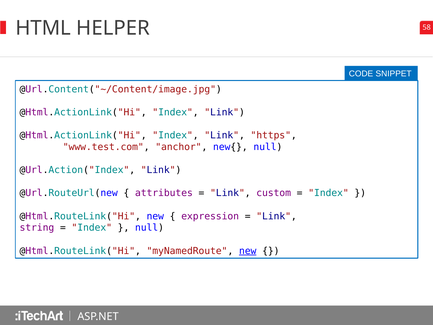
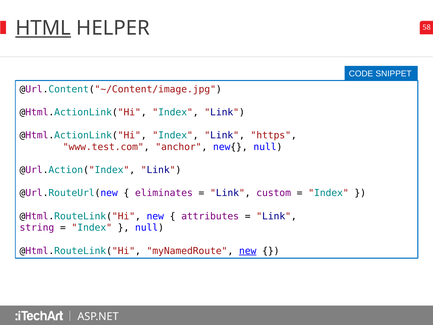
HTML underline: none -> present (43, 28)
attributes: attributes -> eliminates (164, 193)
expression: expression -> attributes (210, 216)
